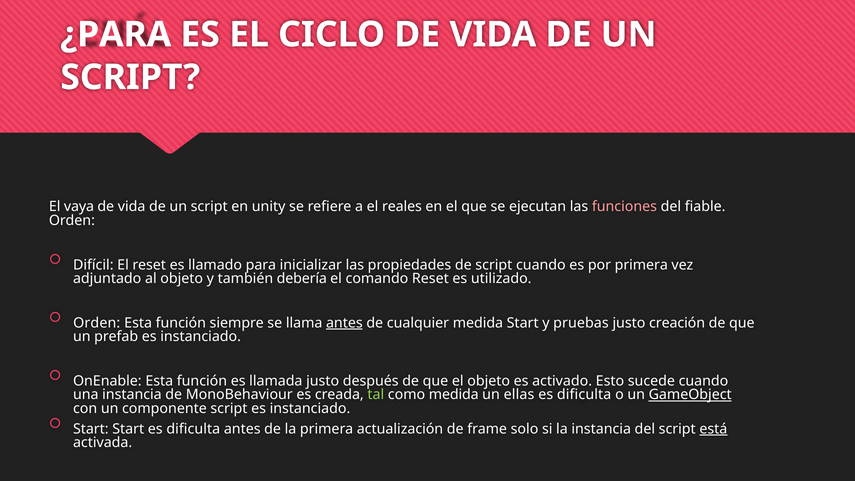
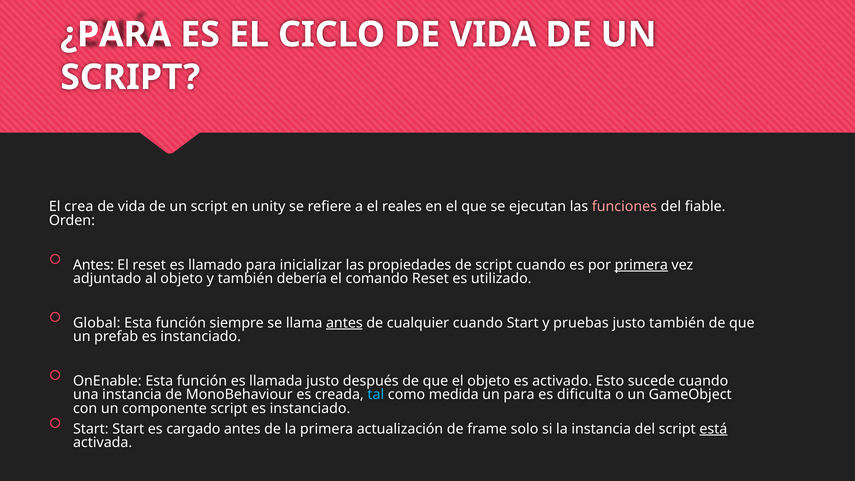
vaya: vaya -> crea (79, 207)
Difícil: Difícil -> Antes (93, 265)
primera underline: none -> present (641, 265)
Orden: Orden -> Global (97, 323)
cualquier medida: medida -> cuando (478, 323)
justo creación: creación -> también (677, 323)
tal colour: light green -> light blue (376, 395)
un ellas: ellas -> para (519, 395)
GameObject underline: present -> none (690, 395)
Start es dificulta: dificulta -> cargado (193, 429)
